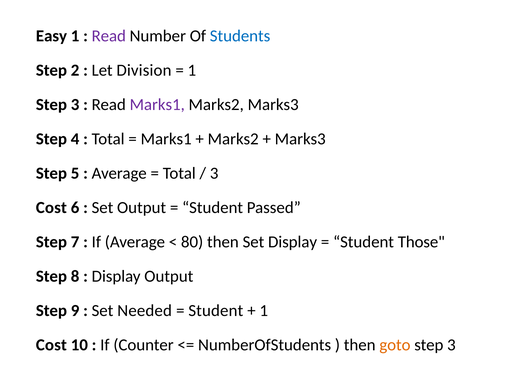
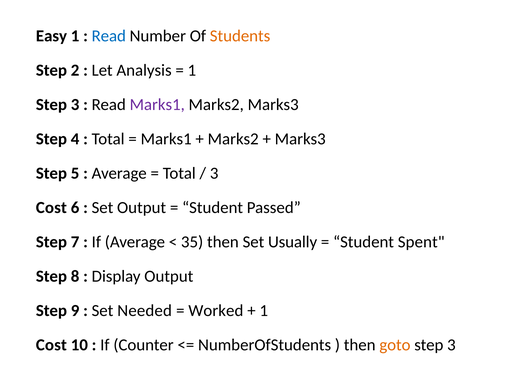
Read colour: purple -> blue (109, 36)
Students colour: blue -> orange (240, 36)
Division: Division -> Analysis (144, 70)
80: 80 -> 35 (192, 242)
Set Display: Display -> Usually (293, 242)
Those: Those -> Spent (421, 242)
Student: Student -> Worked (216, 311)
